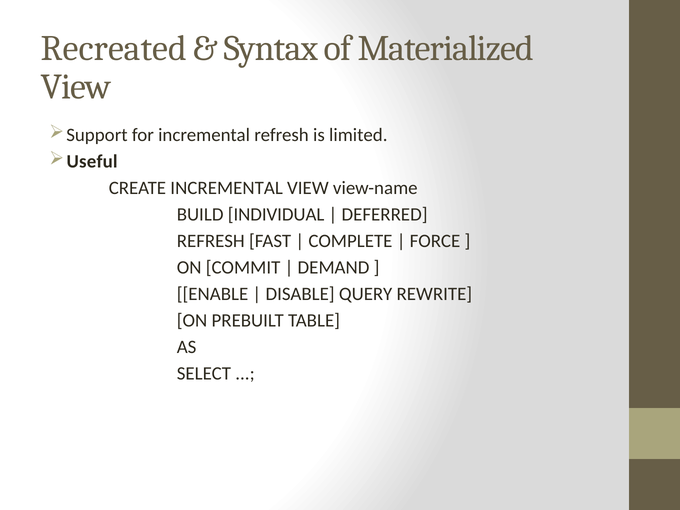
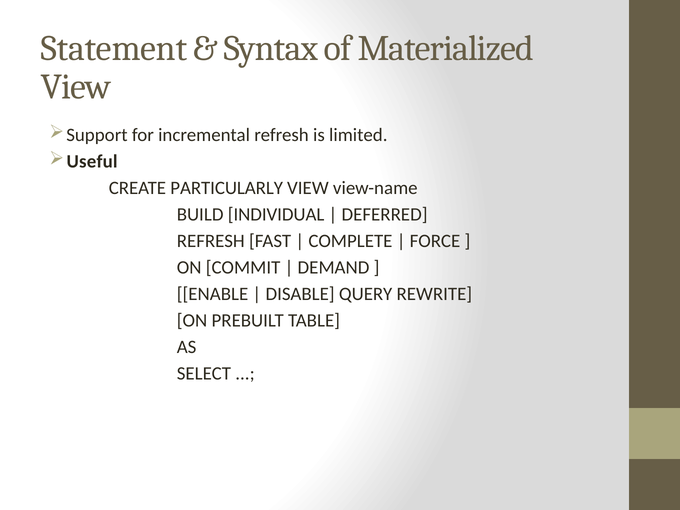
Recreated: Recreated -> Statement (114, 48)
CREATE INCREMENTAL: INCREMENTAL -> PARTICULARLY (227, 188)
